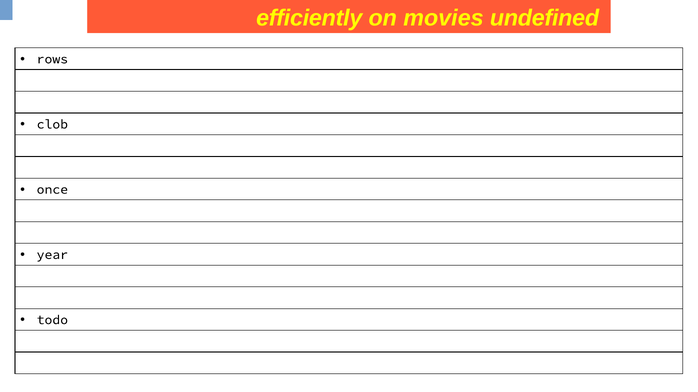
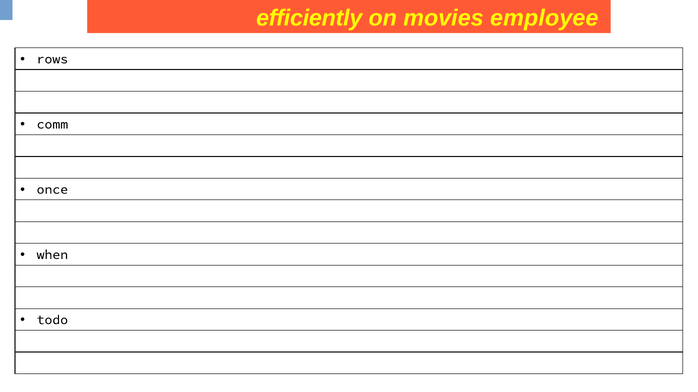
undefined: undefined -> employee (544, 18)
clob: clob -> comm (52, 124)
year: year -> when (52, 255)
